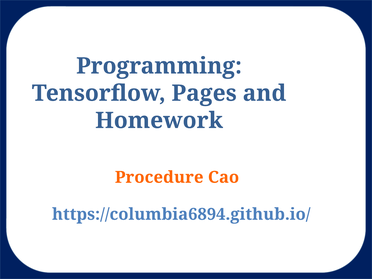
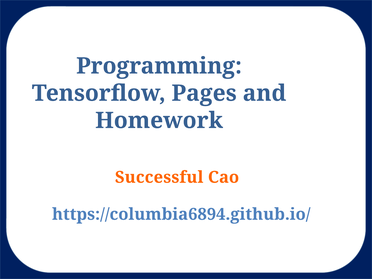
Procedure: Procedure -> Successful (159, 177)
